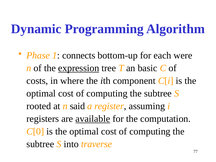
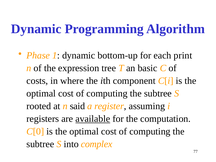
1 connects: connects -> dynamic (79, 55)
were: were -> print (183, 55)
expression underline: present -> none (79, 68)
traverse: traverse -> complex (97, 144)
